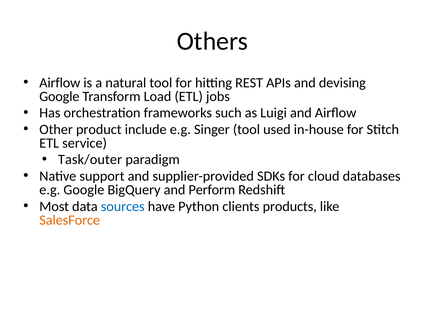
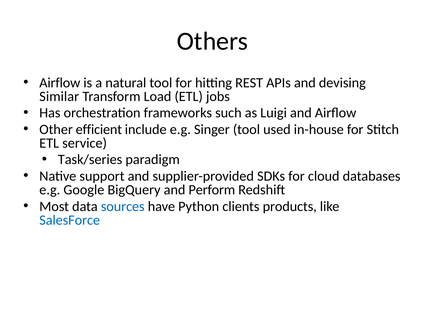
Google: Google -> Similar (59, 96)
product: product -> efficient (99, 129)
Task/outer: Task/outer -> Task/series (90, 160)
SalesForce colour: orange -> blue (70, 220)
